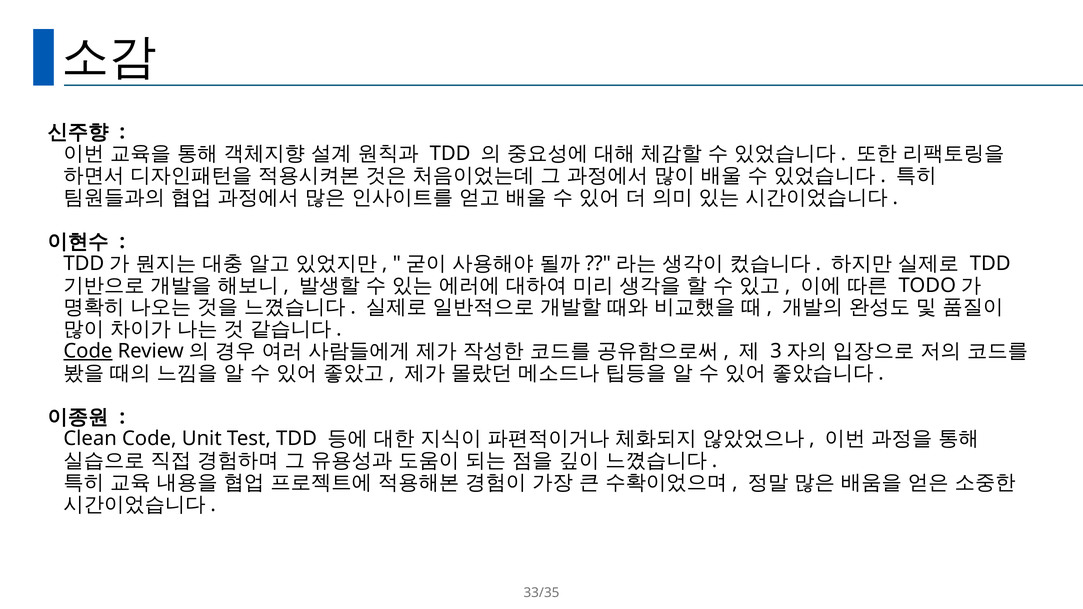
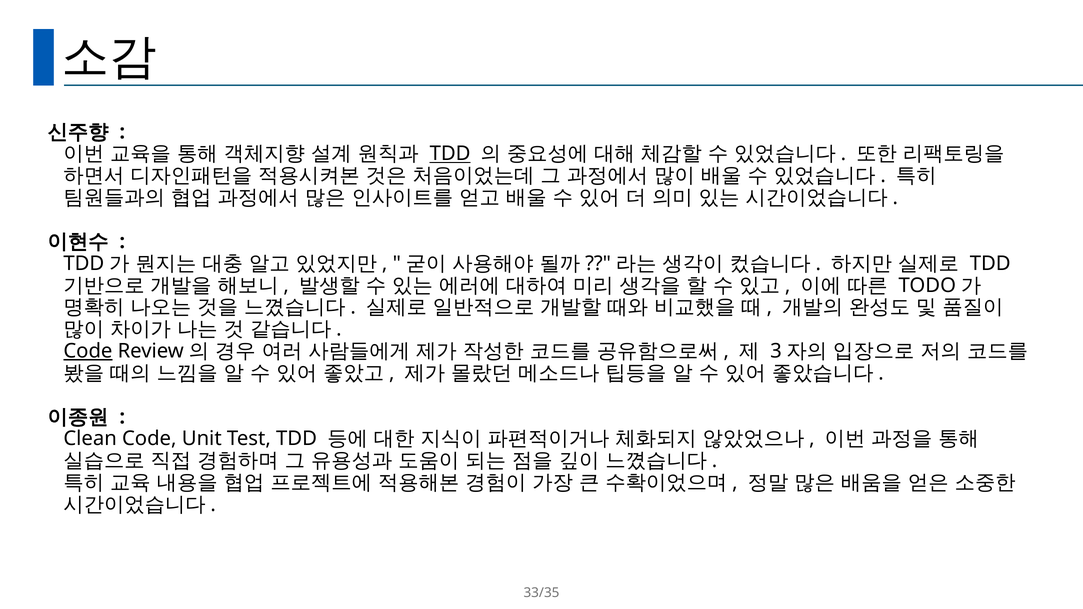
TDD underline: none -> present (450, 154)
